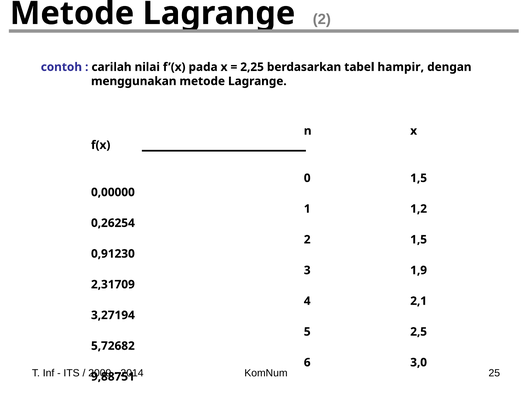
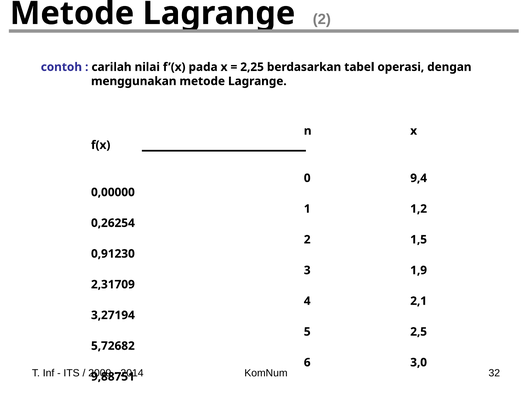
hampir: hampir -> operasi (401, 67)
0 1,5: 1,5 -> 9,4 (419, 178)
25: 25 -> 32 (494, 373)
